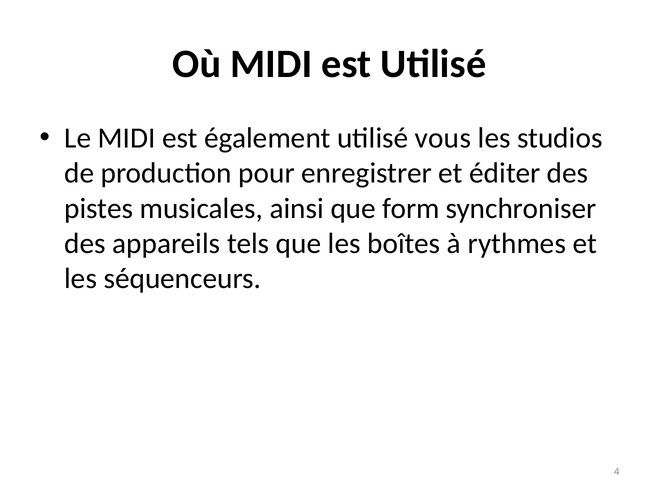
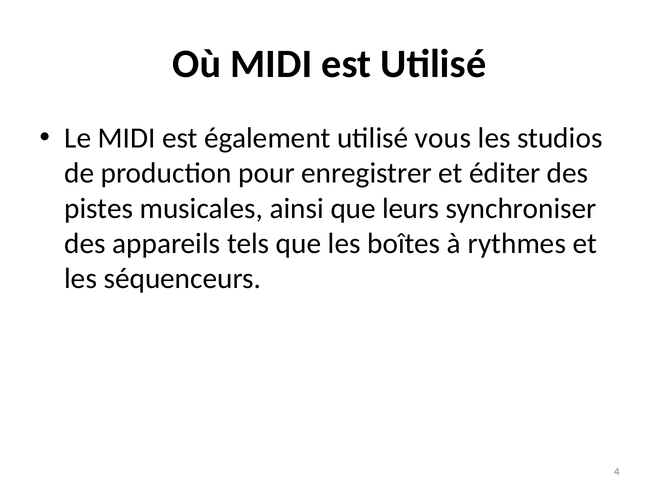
form: form -> leurs (411, 209)
